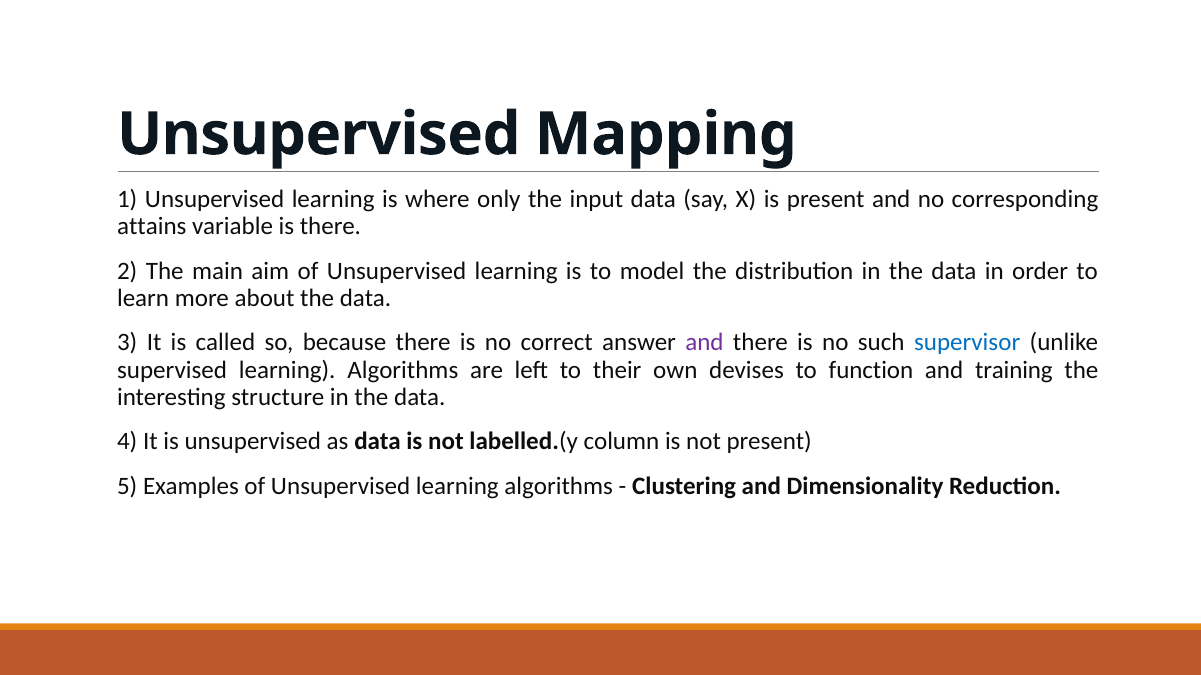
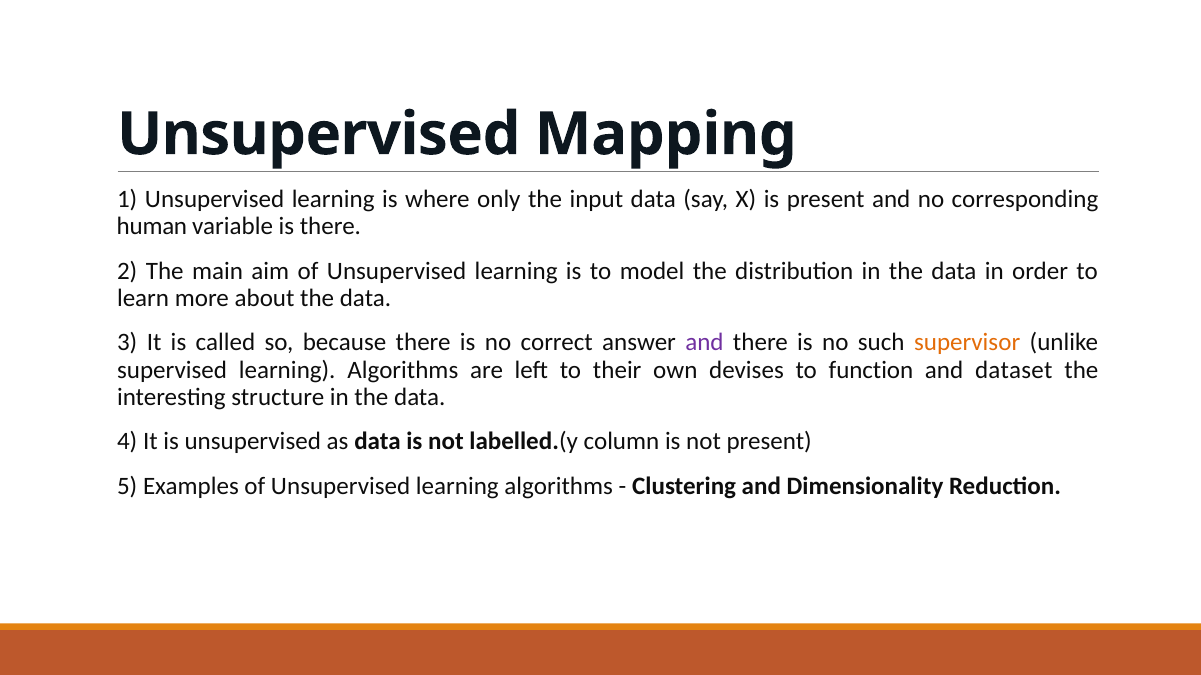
attains: attains -> human (152, 227)
supervisor colour: blue -> orange (967, 343)
training: training -> dataset (1014, 370)
